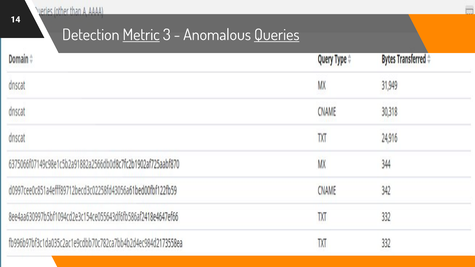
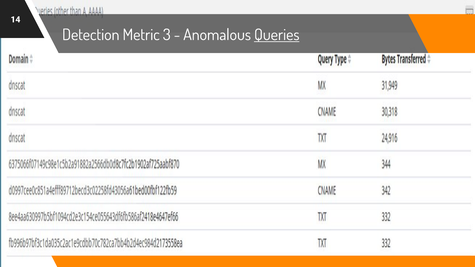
Metric underline: present -> none (141, 35)
